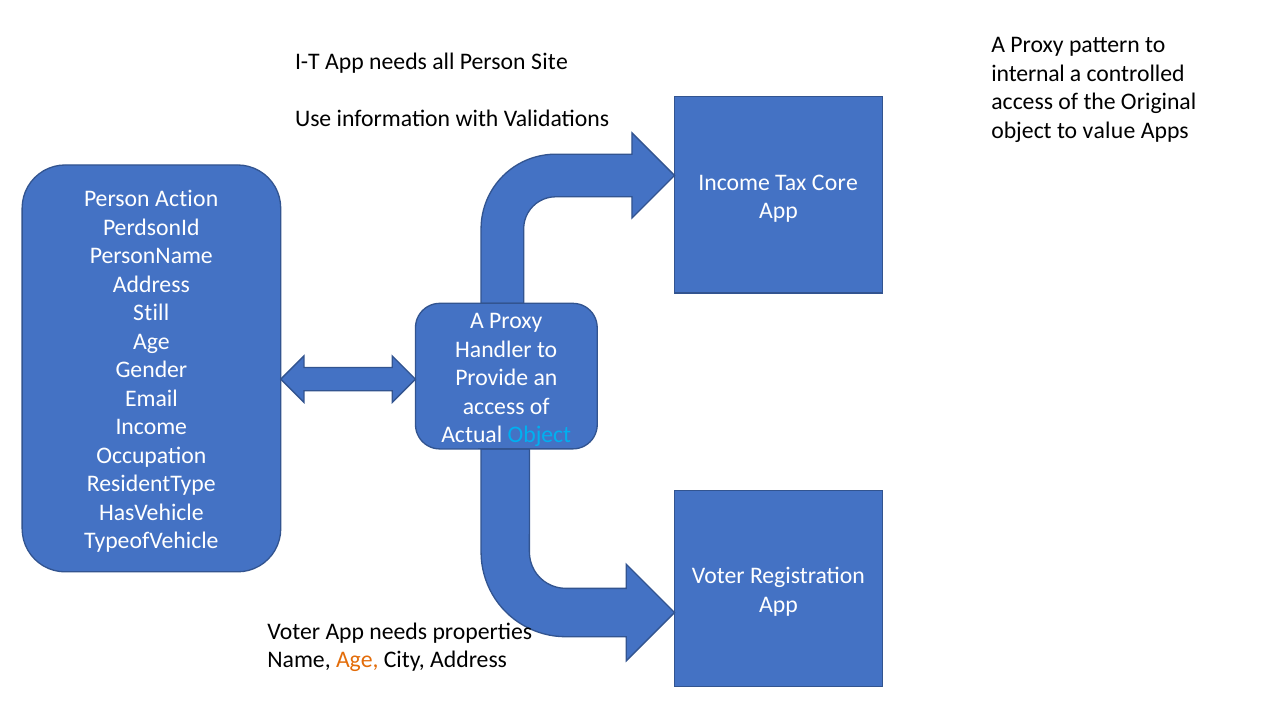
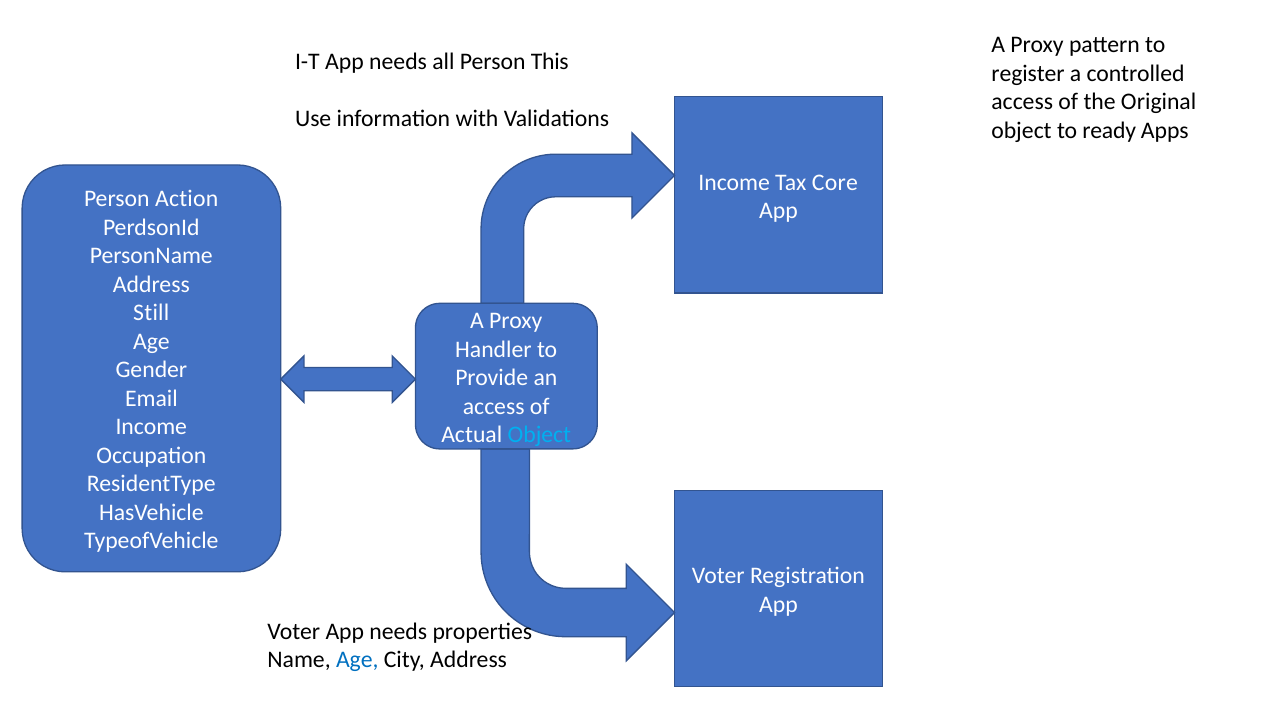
Site: Site -> This (550, 61)
internal: internal -> register (1028, 73)
value: value -> ready (1109, 130)
Age colour: orange -> blue (357, 660)
